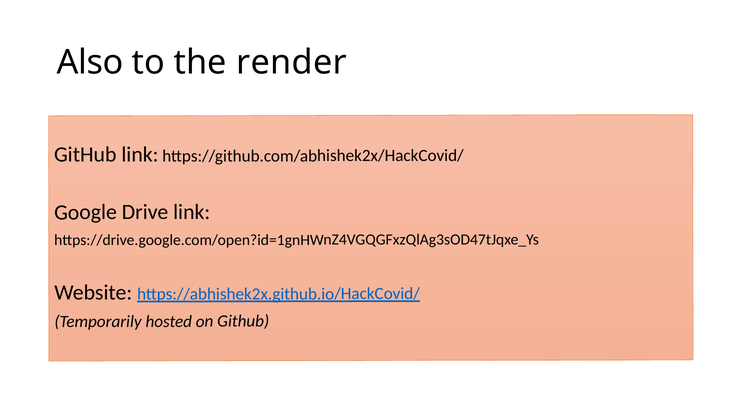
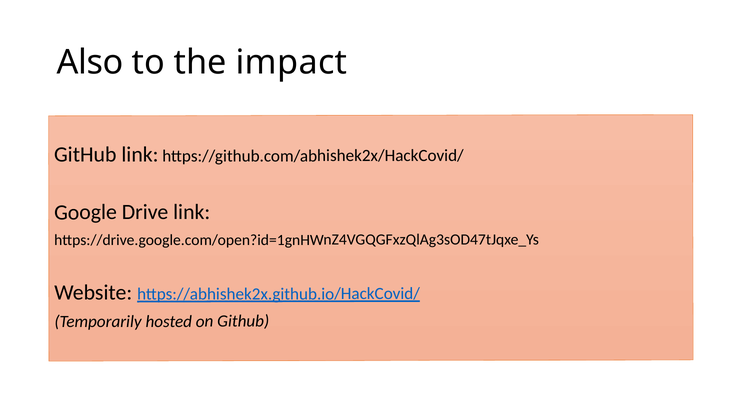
render: render -> impact (291, 63)
